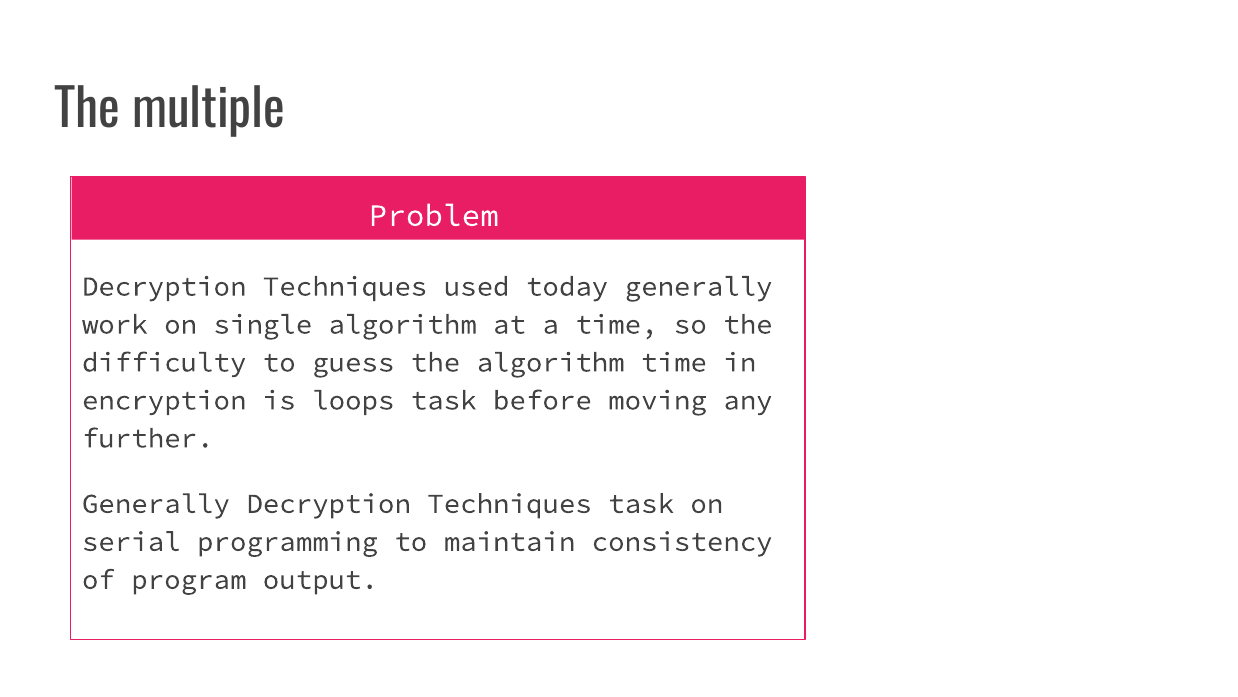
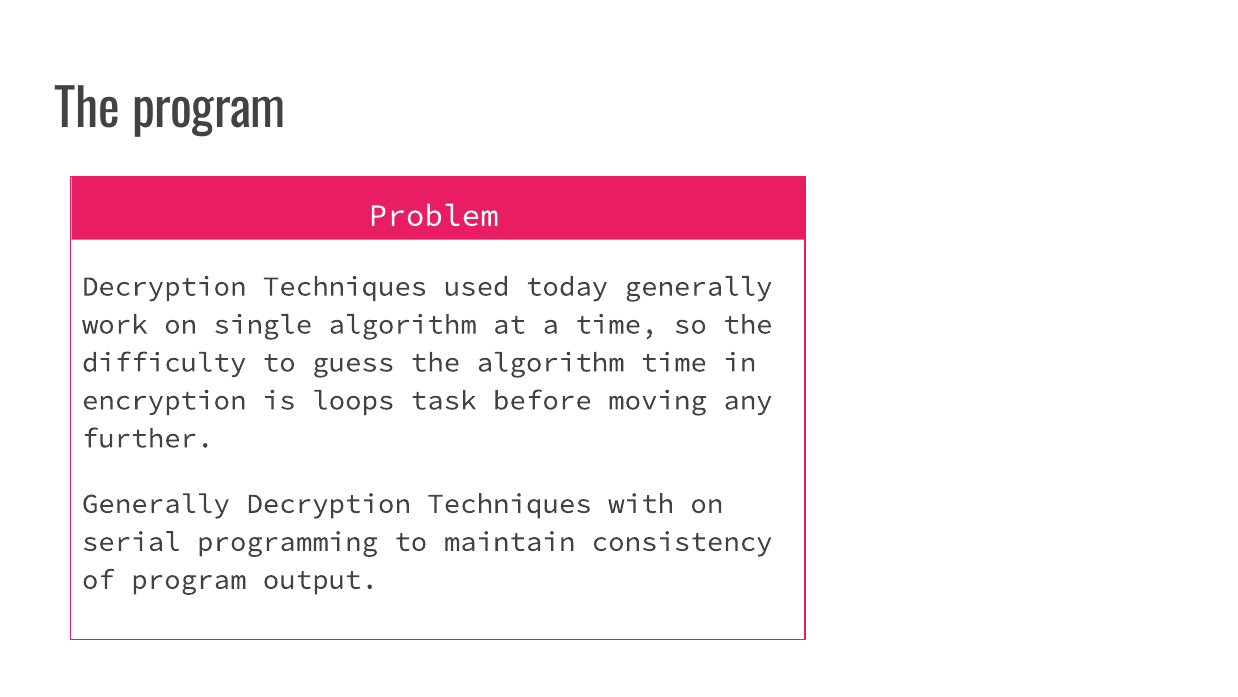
The multiple: multiple -> program (209, 110)
Techniques task: task -> with (641, 503)
